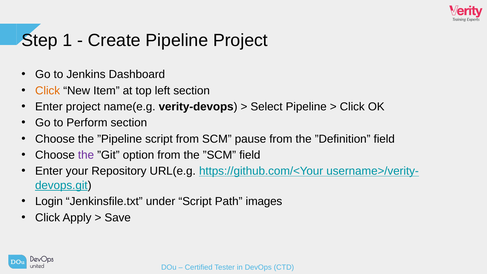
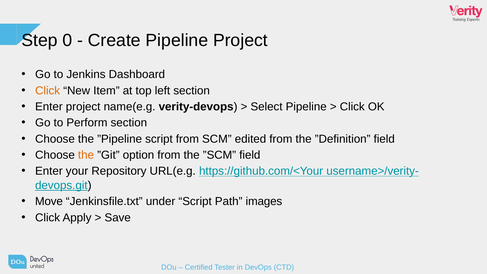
1: 1 -> 0 (67, 40)
pause: pause -> edited (250, 139)
the colour: purple -> orange (86, 155)
Login: Login -> Move (49, 201)
